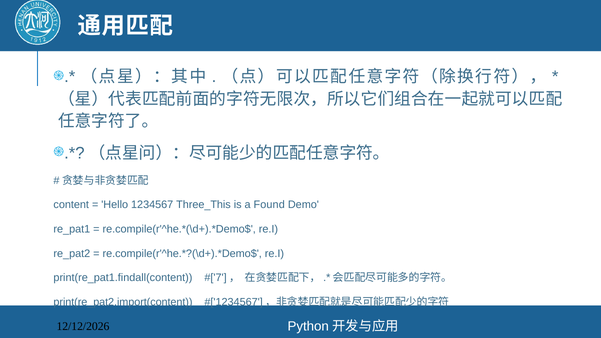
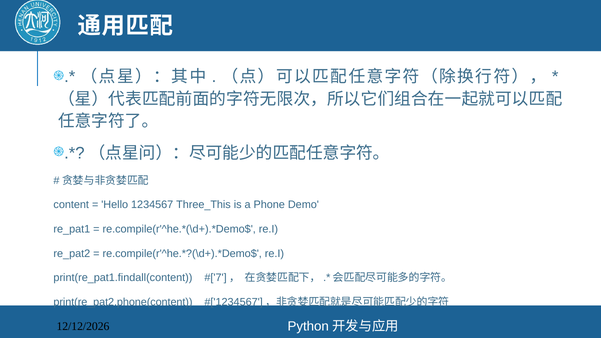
Found: Found -> Phone (269, 205)
print(re_pat2.import(content: print(re_pat2.import(content -> print(re_pat2.phone(content (123, 302)
